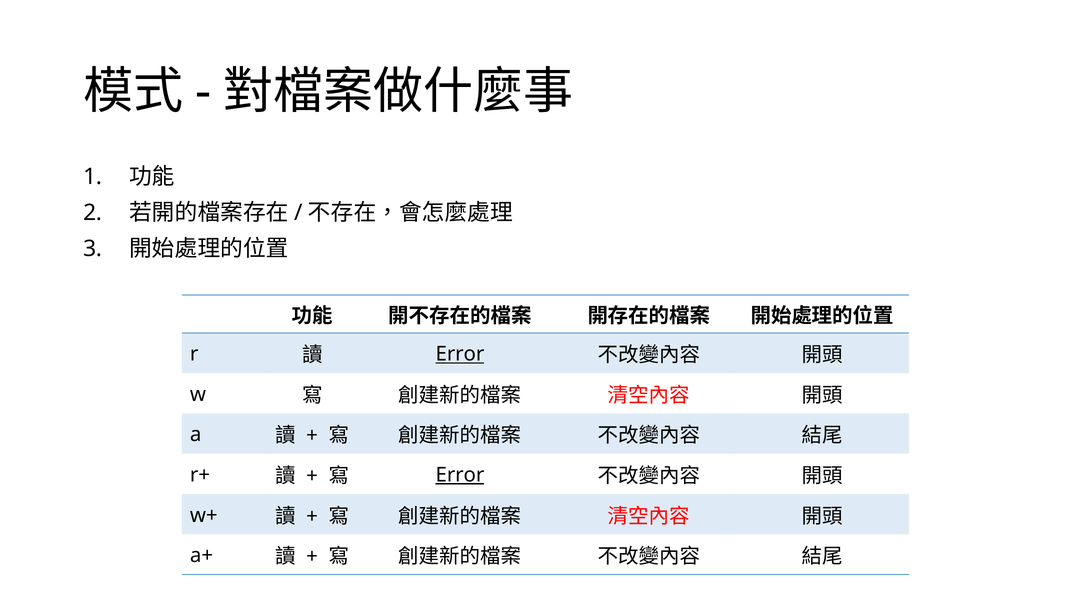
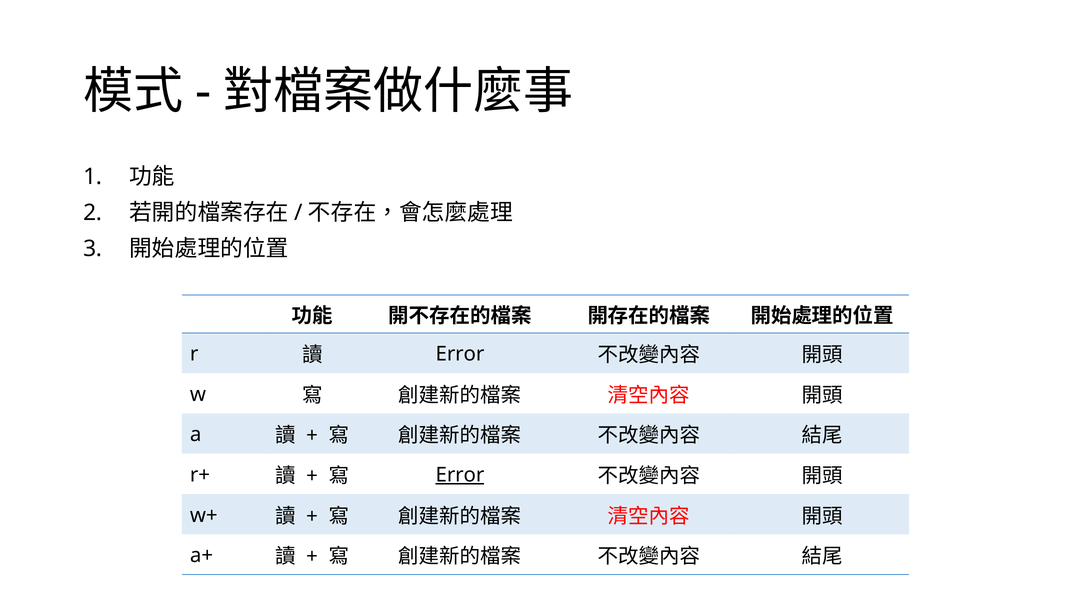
Error underline: present -> none (460, 354)
